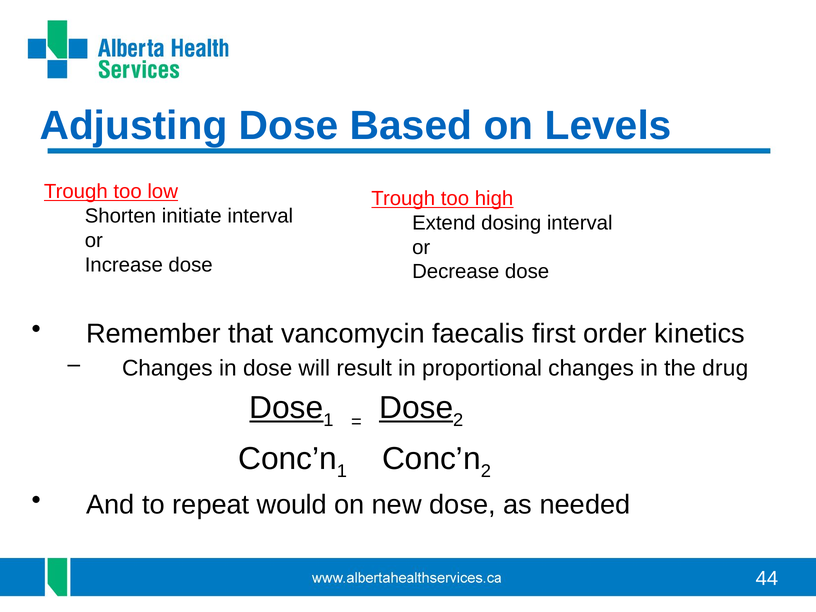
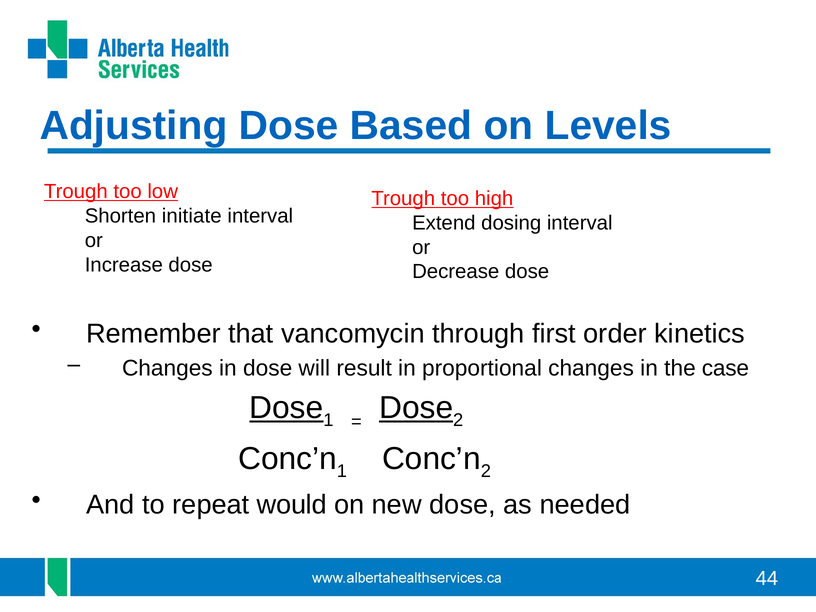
faecalis: faecalis -> through (478, 334)
drug: drug -> case (725, 368)
